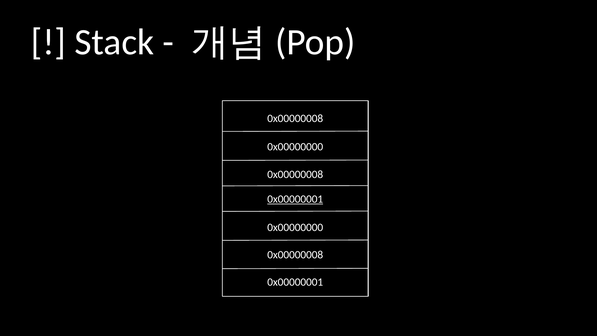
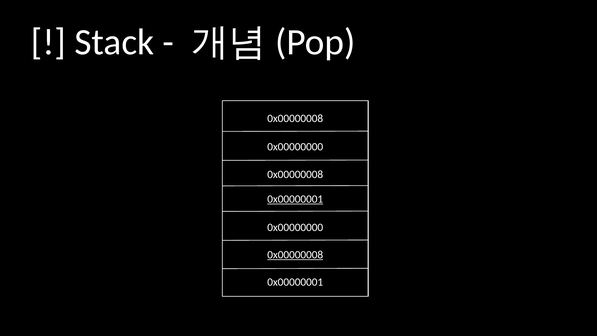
0x00000008 underline: none -> present (295, 255)
